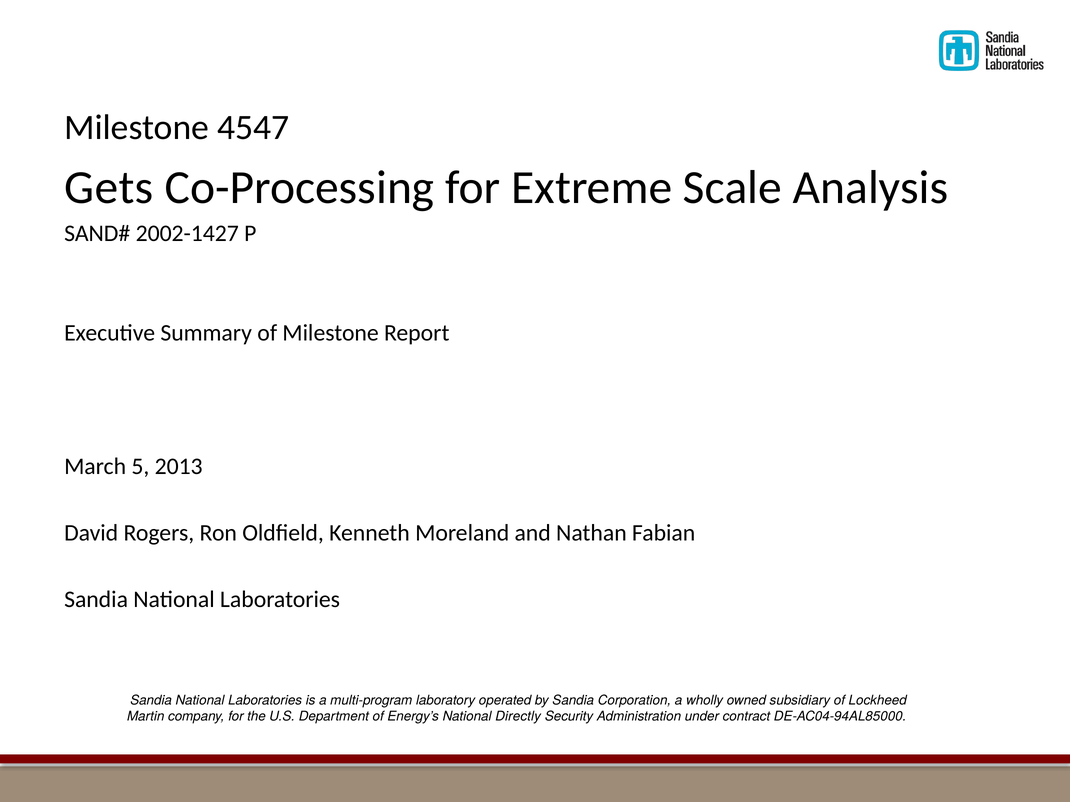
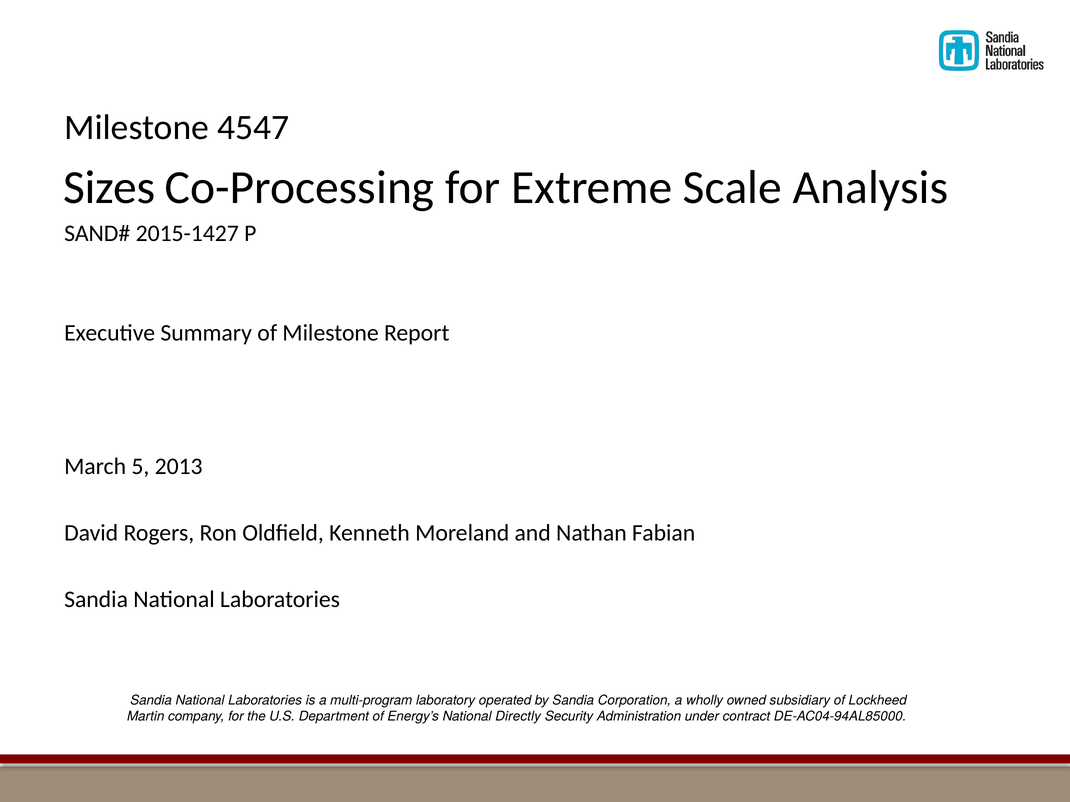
Gets: Gets -> Sizes (109, 188)
2002-1427: 2002-1427 -> 2015-1427 (187, 233)
